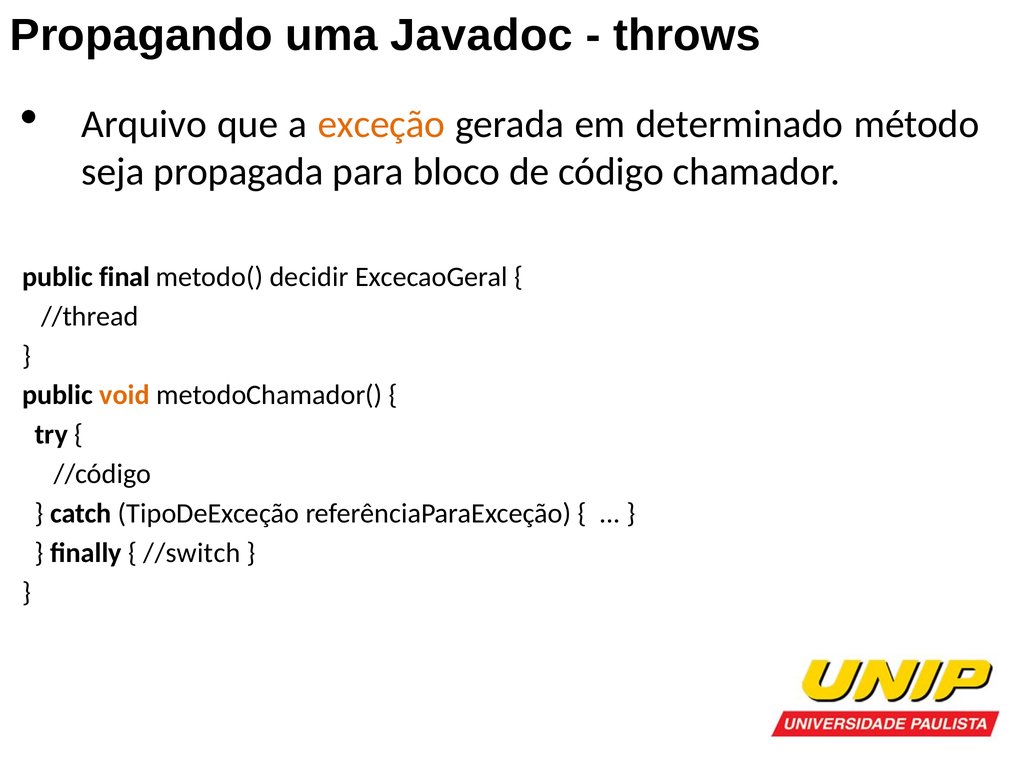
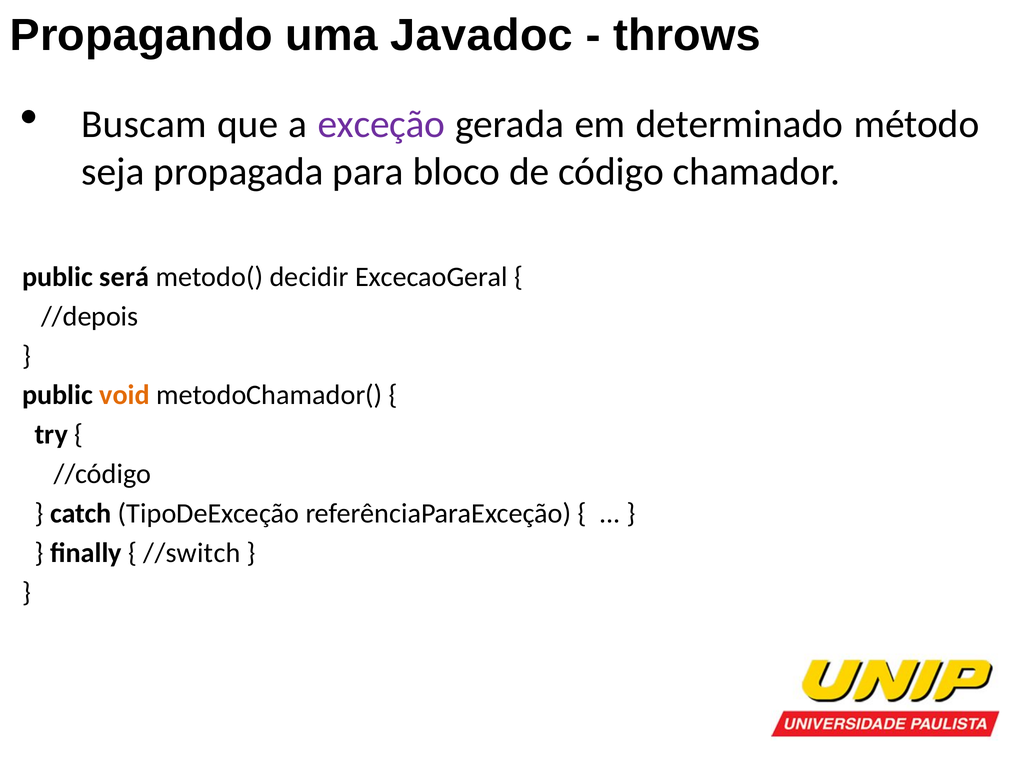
Arquivo: Arquivo -> Buscam (144, 124)
exceção colour: orange -> purple (381, 124)
final: final -> será (124, 277)
//thread: //thread -> //depois (90, 317)
